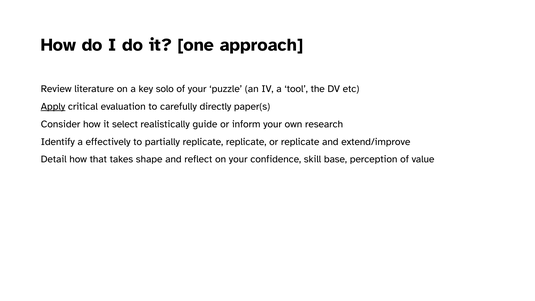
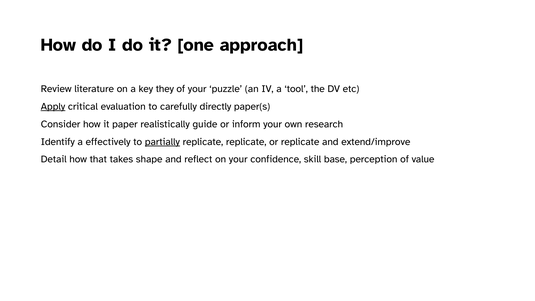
solo: solo -> they (165, 89)
select: select -> paper (125, 124)
partially underline: none -> present (162, 142)
